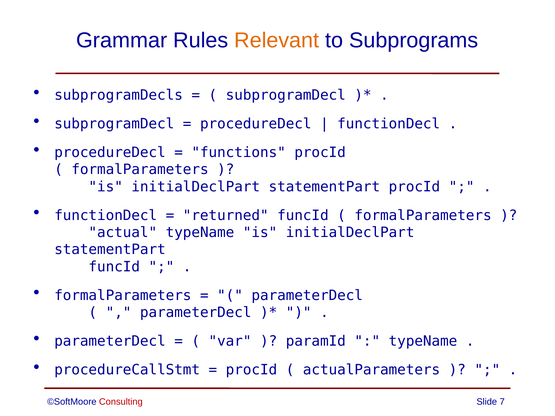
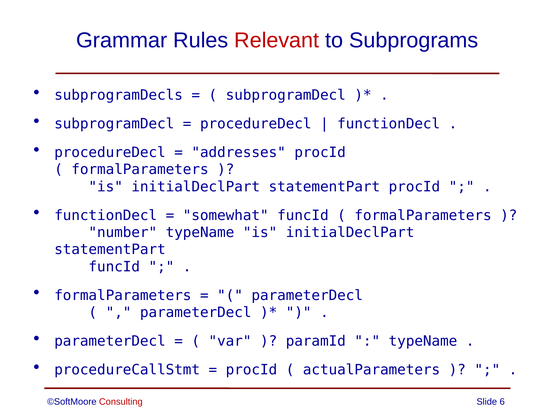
Relevant colour: orange -> red (277, 40)
functions: functions -> addresses (239, 153)
returned: returned -> somewhat (226, 215)
actual: actual -> number (123, 233)
7: 7 -> 6 (502, 402)
